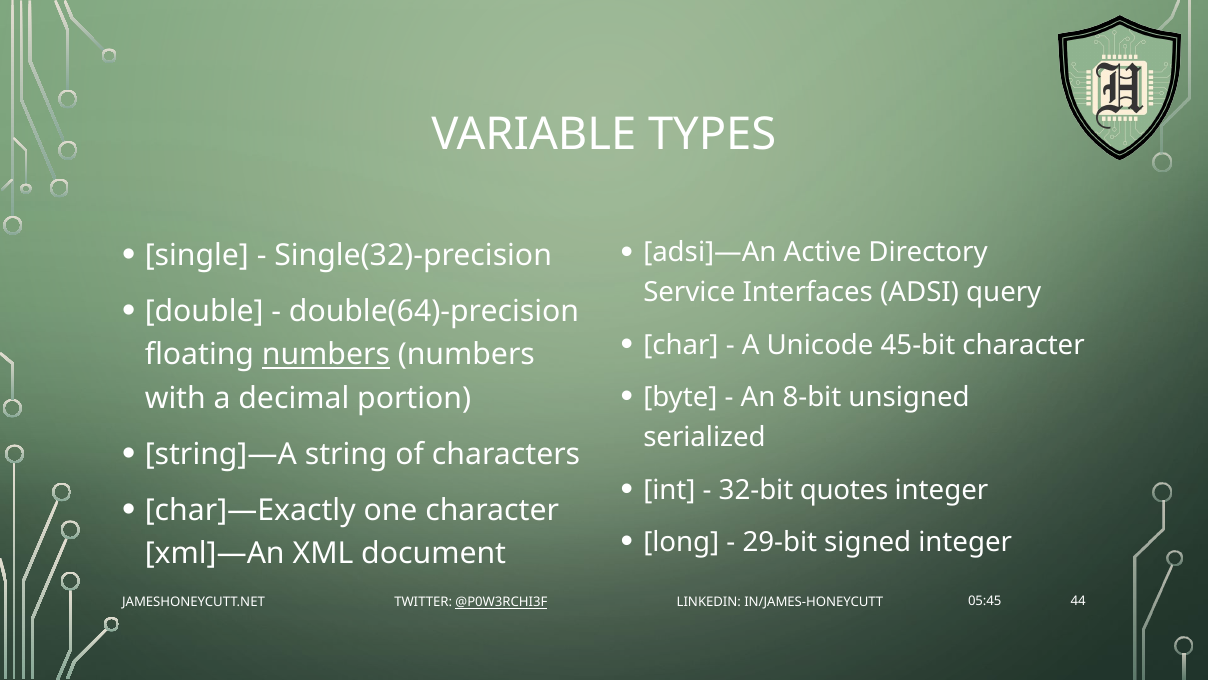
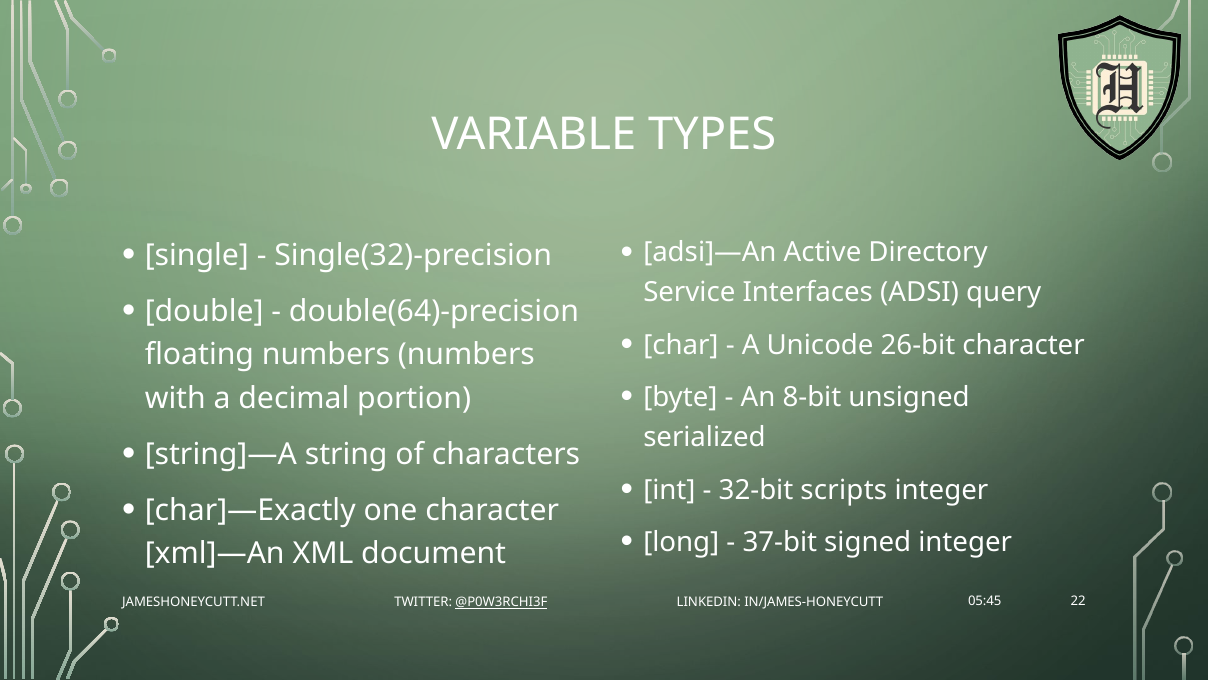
45-bit: 45-bit -> 26-bit (918, 345)
numbers underline: present -> none (326, 354)
quotes: quotes -> scripts (844, 490)
29-bit: 29-bit -> 37-bit (780, 542)
44: 44 -> 22 (1078, 601)
